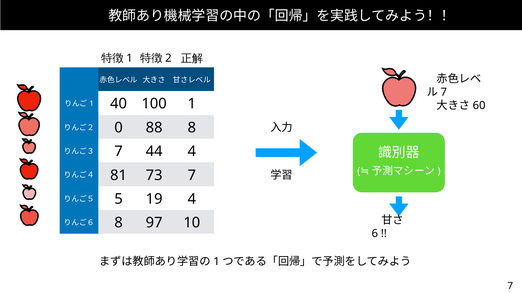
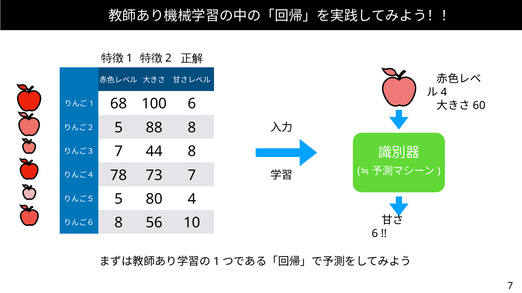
7: 7 -> 4 (444, 92)
40: 40 -> 68 (119, 104)
100 1: 1 -> 6 (192, 104)
0: 0 -> 5 (119, 128)
44 4: 4 -> 8 (192, 152)
81: 81 -> 78 (119, 176)
19: 19 -> 80 (154, 199)
97: 97 -> 56 (154, 223)
